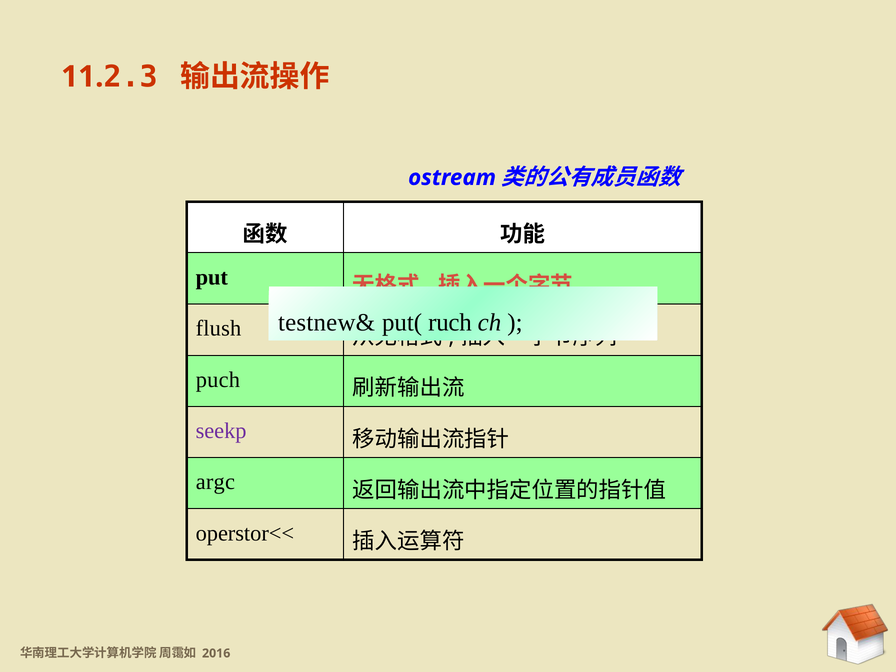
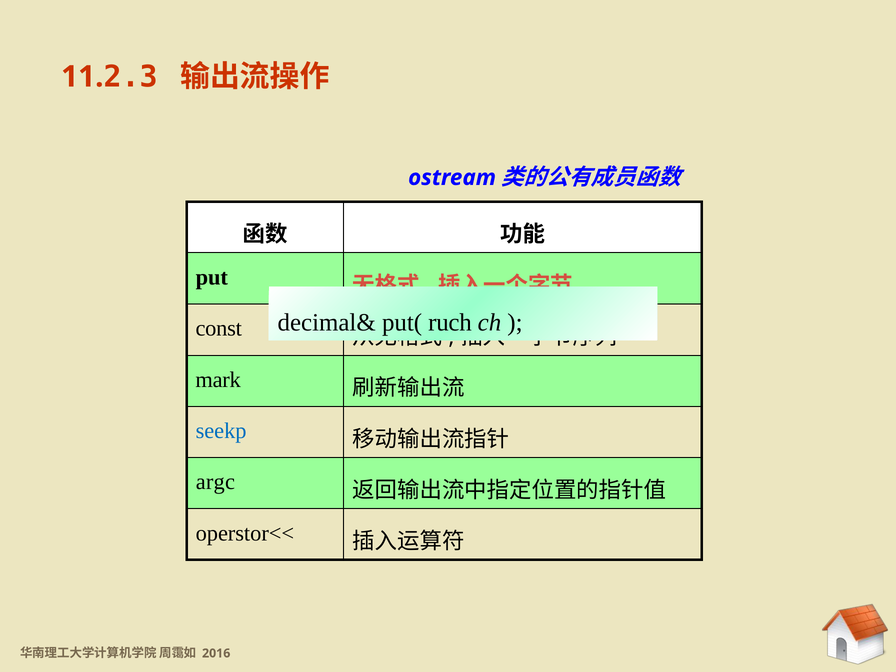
testnew&: testnew& -> decimal& (327, 323)
flush: flush -> const (219, 329)
puch: puch -> mark (218, 380)
seekp colour: purple -> blue (221, 431)
